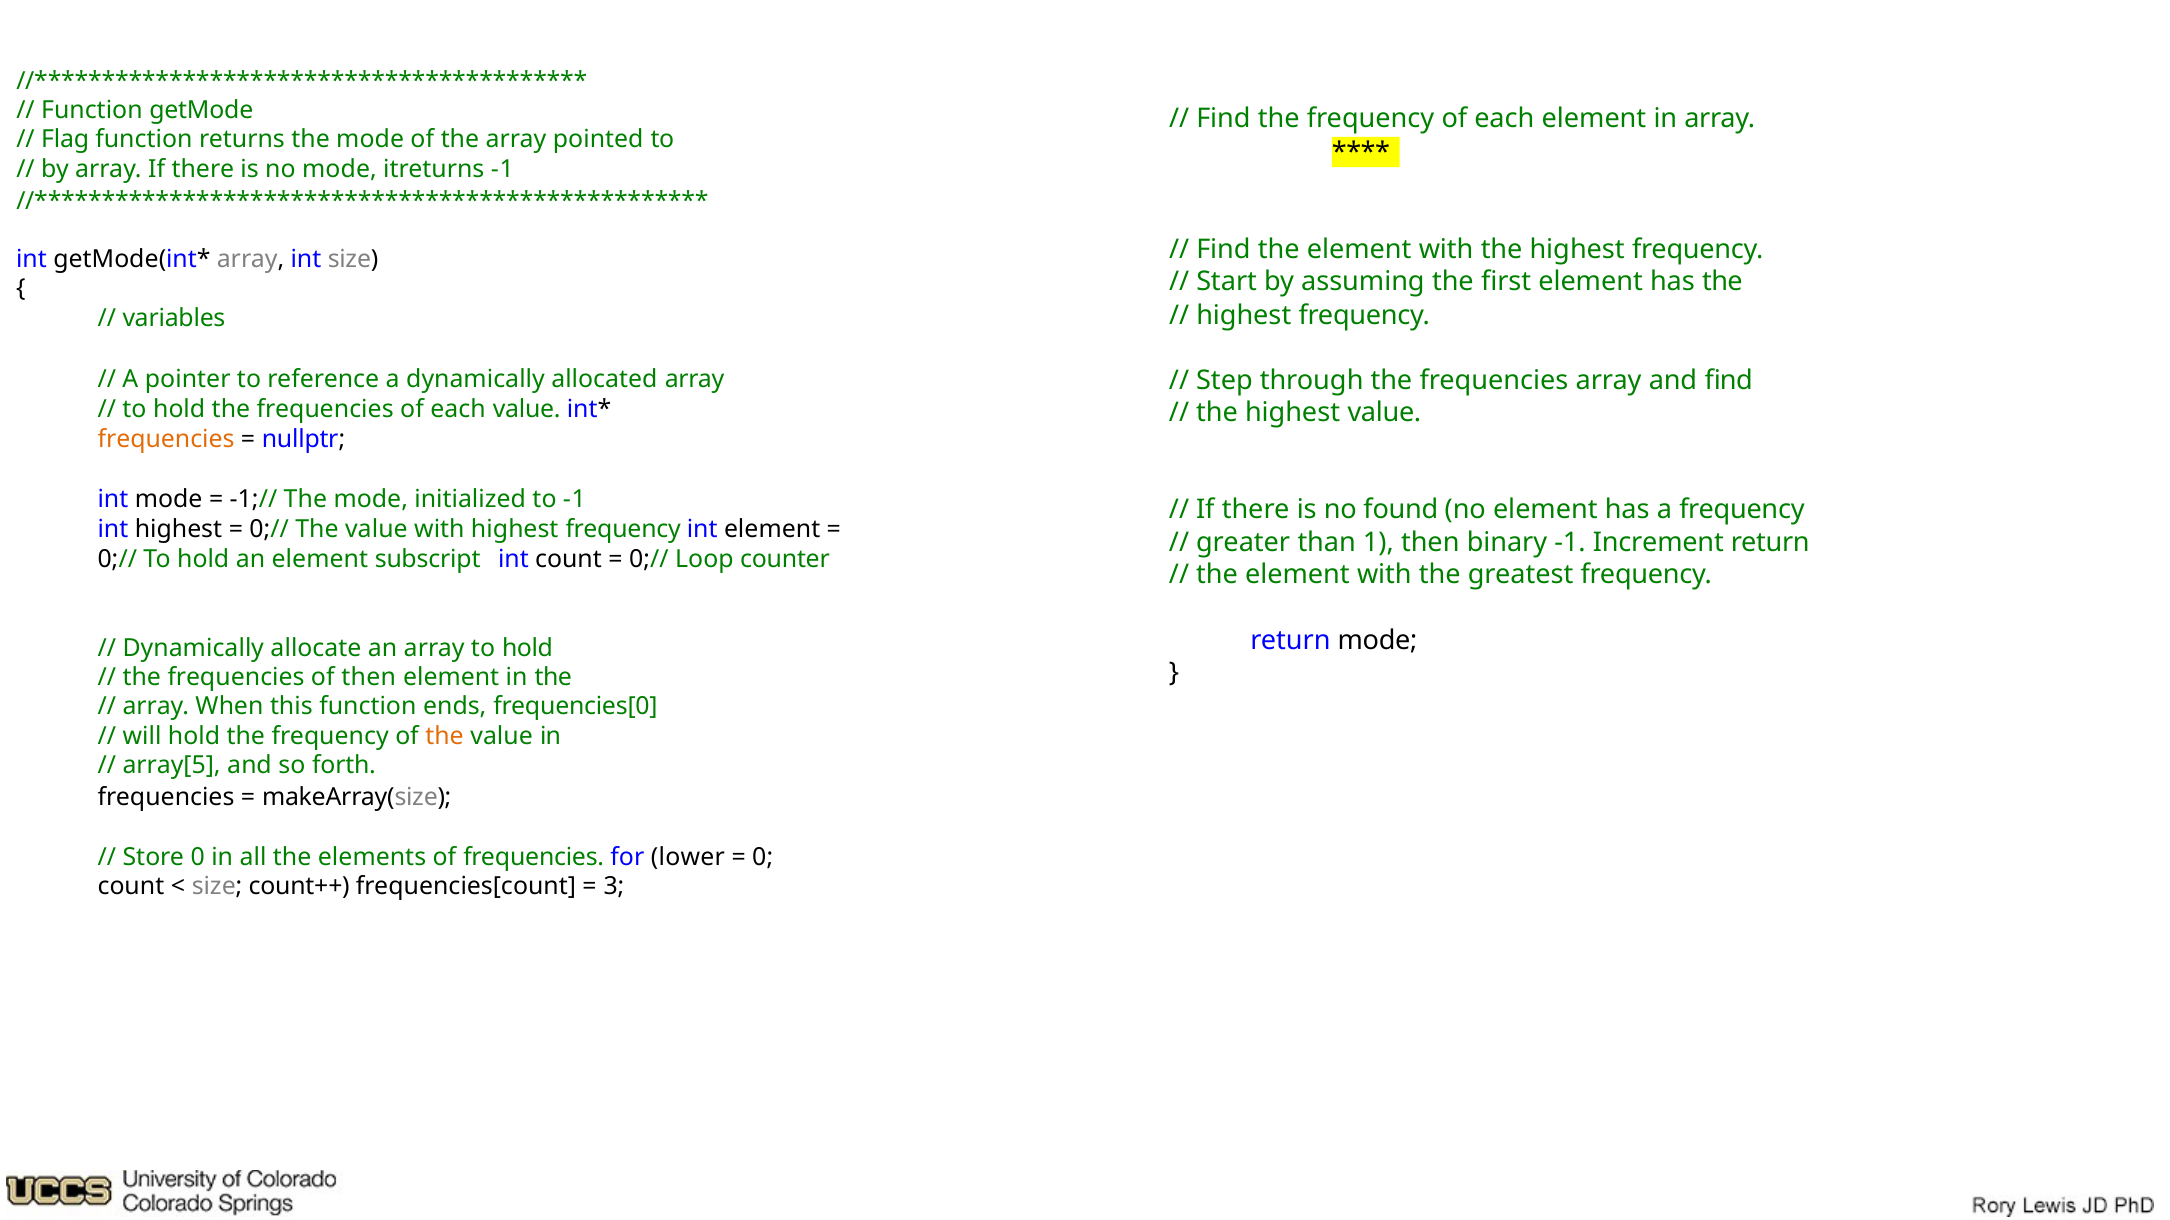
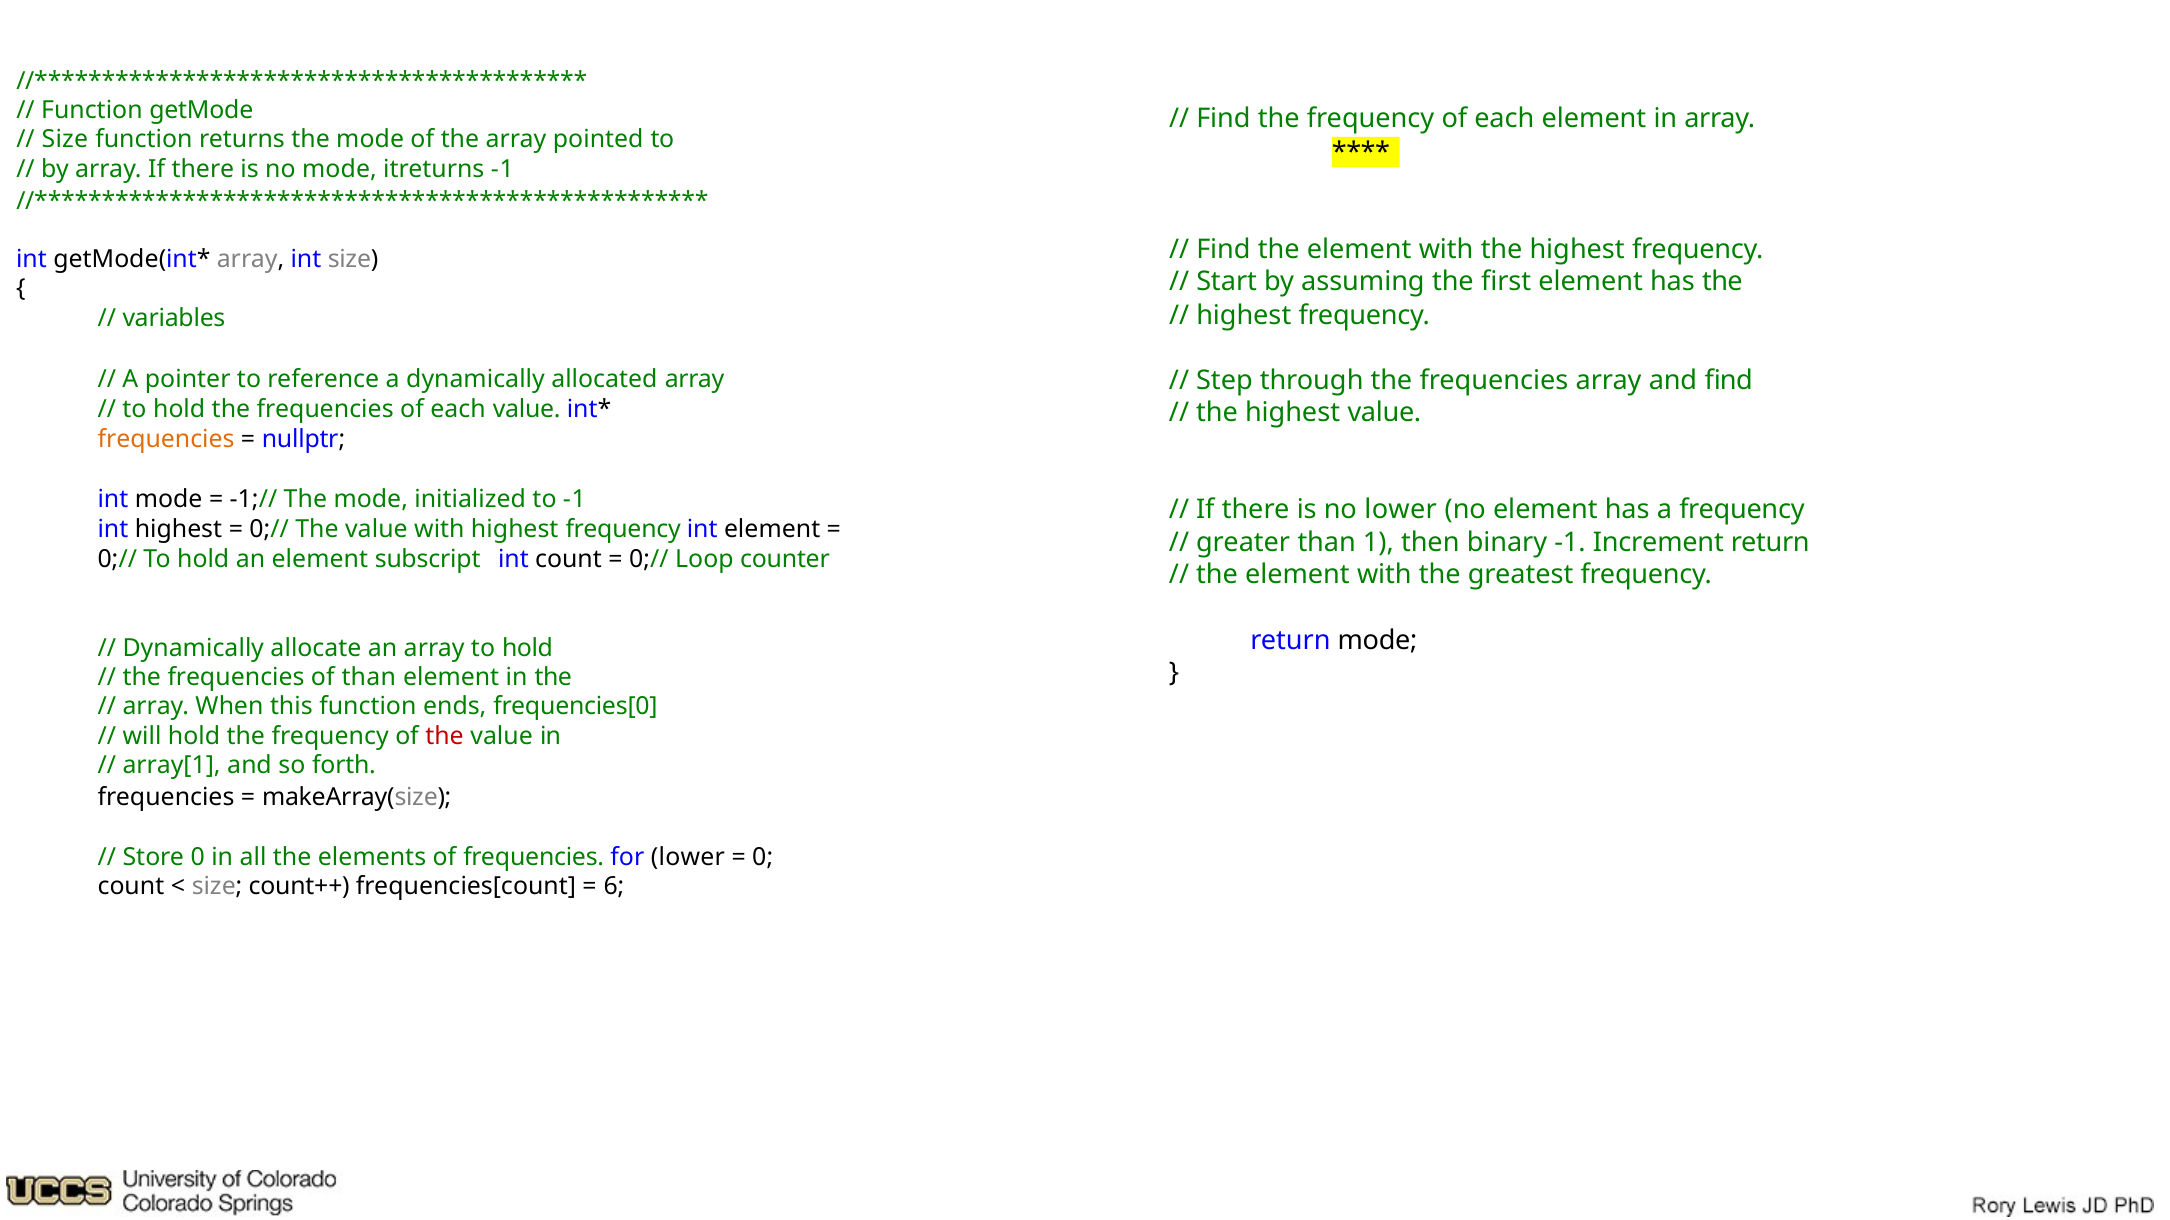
Flag: Flag -> Size (65, 140)
no found: found -> lower (1401, 510)
of then: then -> than (369, 678)
the colour: orange -> red (445, 736)
array[5: array[5 -> array[1 (172, 766)
3: 3 -> 6 (614, 887)
